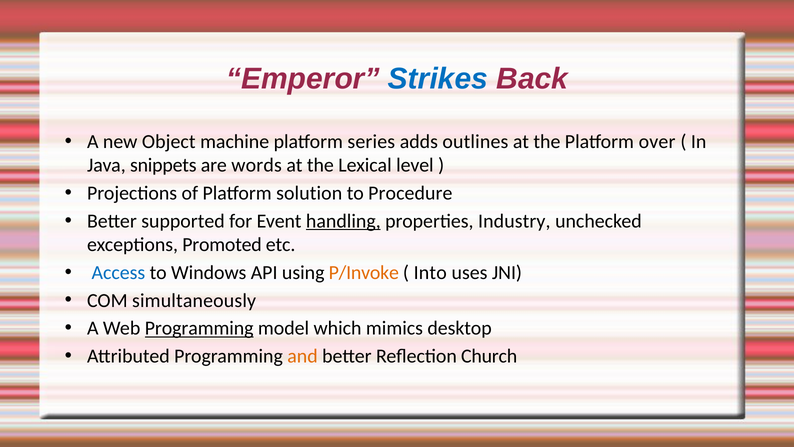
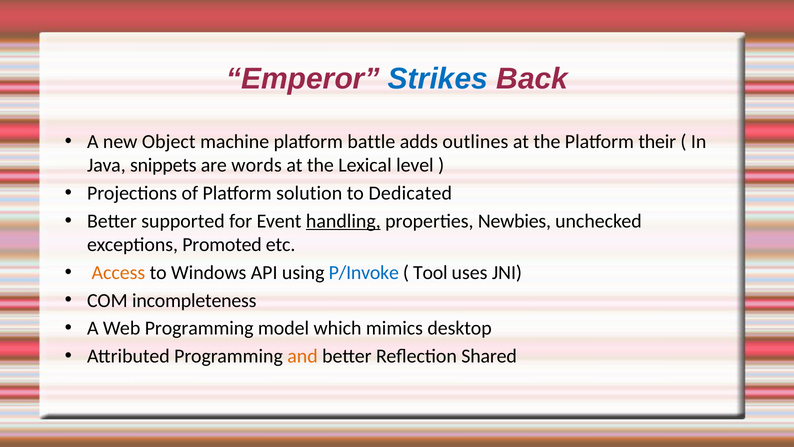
series: series -> battle (371, 141)
over: over -> their (657, 141)
Procedure: Procedure -> Dedicated (410, 193)
Industry: Industry -> Newbies (514, 221)
Access colour: blue -> orange (118, 272)
P/Invoke colour: orange -> blue (364, 272)
Into: Into -> Tool (430, 272)
simultaneously: simultaneously -> incompleteness (194, 300)
Programming underline: present -> none (199, 328)
Church: Church -> Shared (489, 356)
